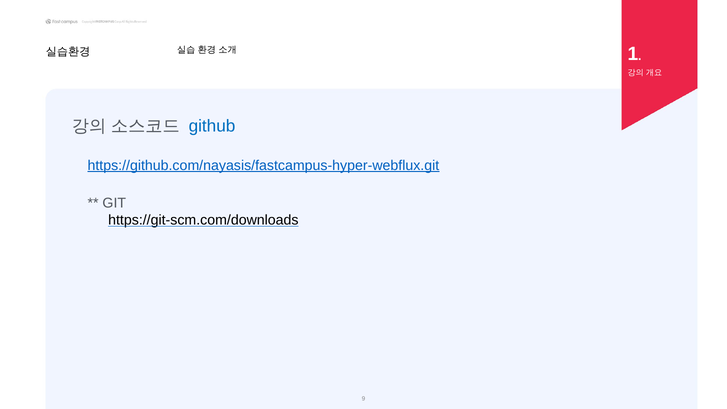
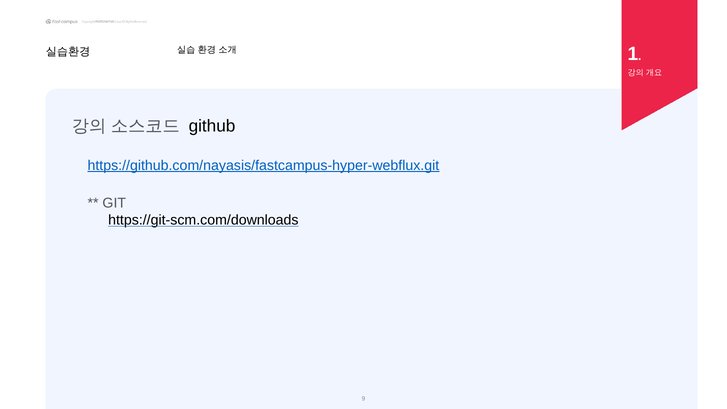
github colour: blue -> black (212, 126)
